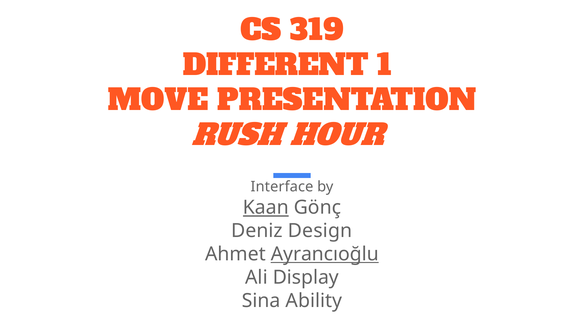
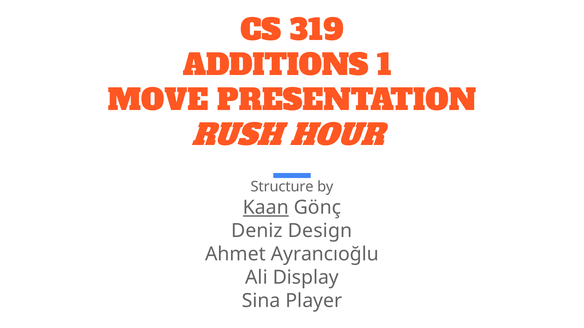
DIFFERENT: DIFFERENT -> ADDITIONS (276, 66)
Interface: Interface -> Structure (282, 187)
Ayrancıoğlu underline: present -> none (325, 255)
Ability: Ability -> Player (314, 301)
